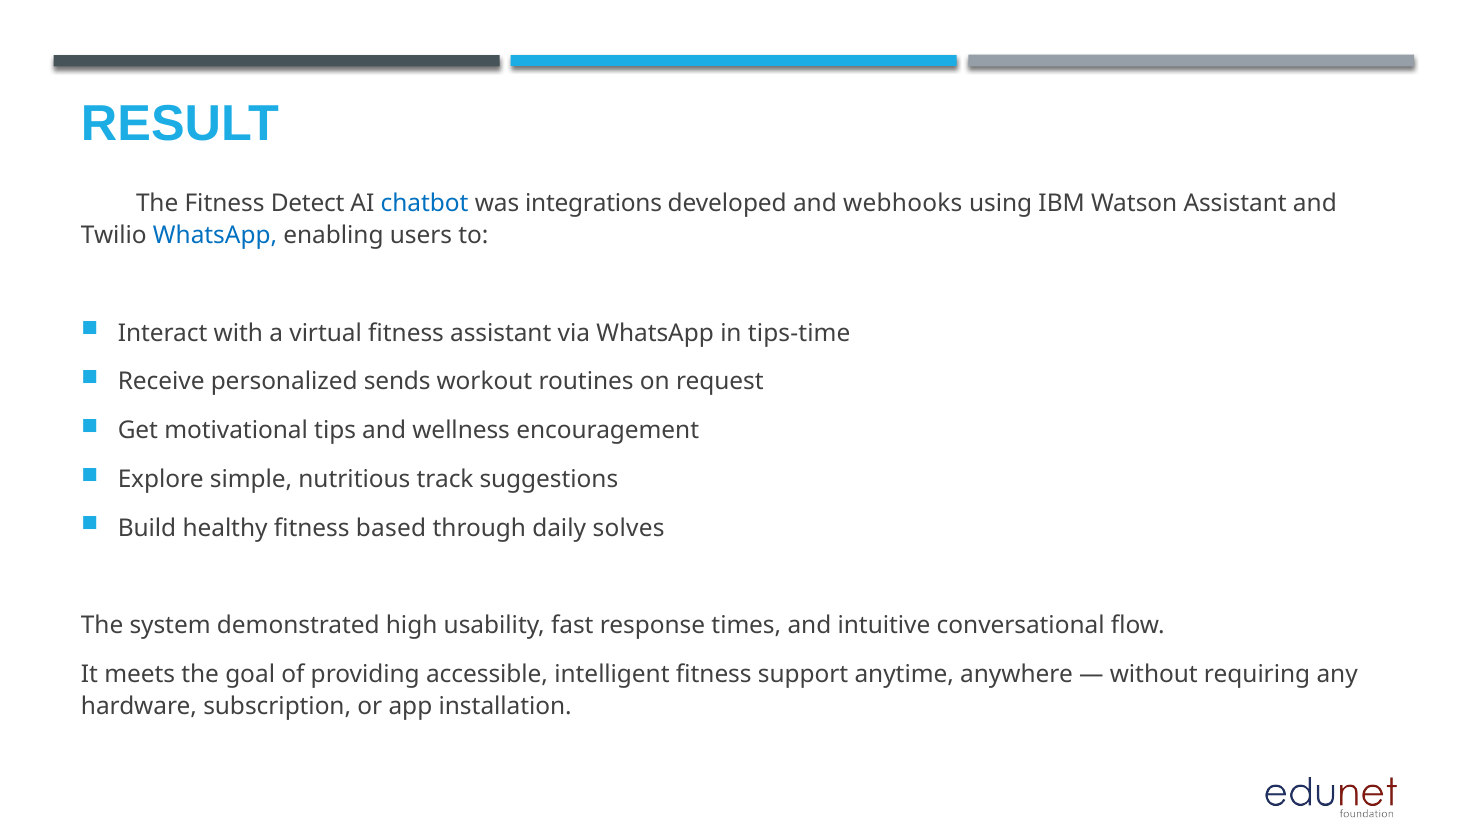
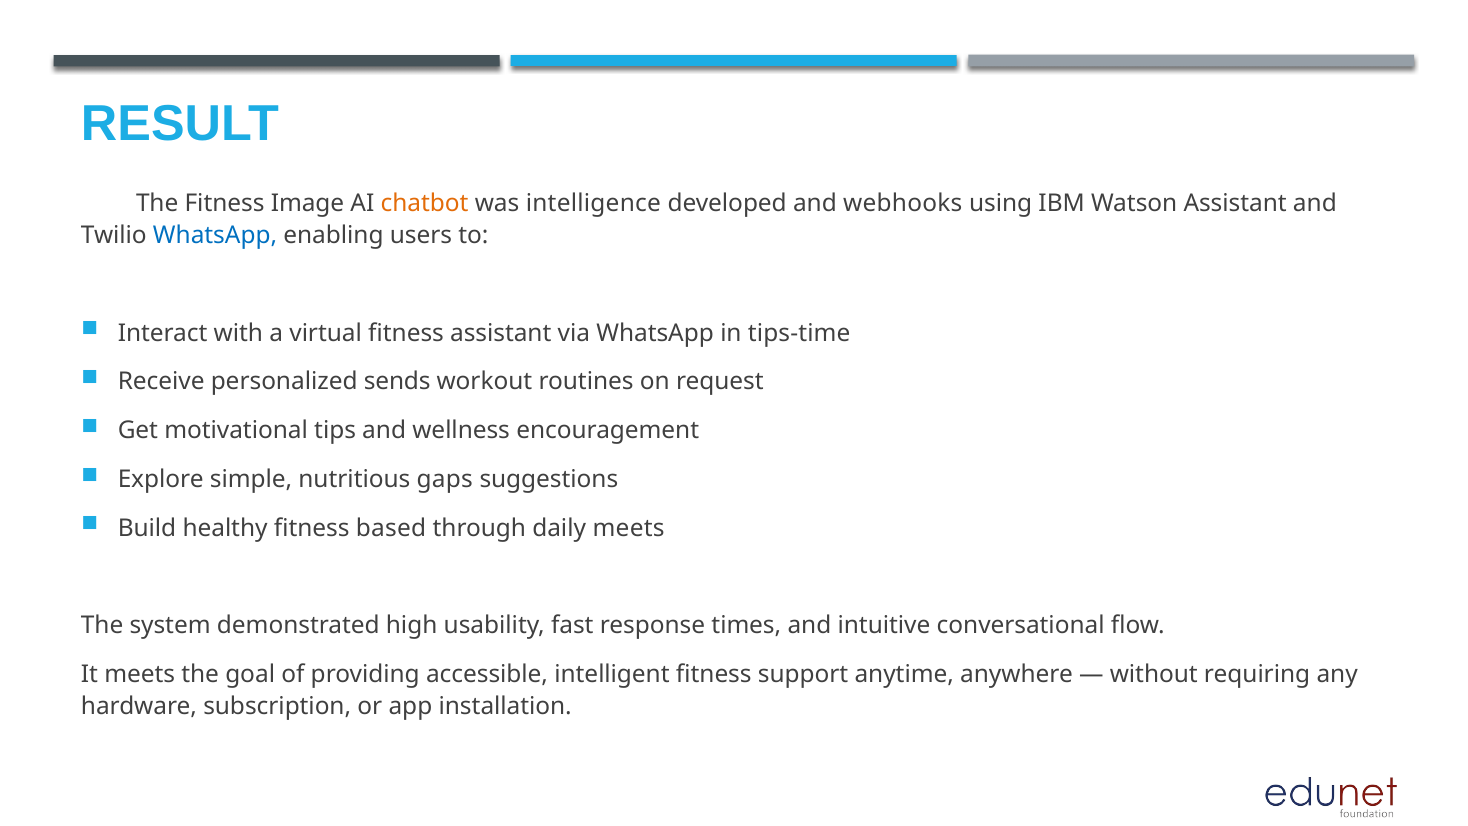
Detect: Detect -> Image (308, 203)
chatbot colour: blue -> orange (425, 203)
integrations: integrations -> intelligence (593, 203)
track: track -> gaps (445, 479)
daily solves: solves -> meets (629, 528)
